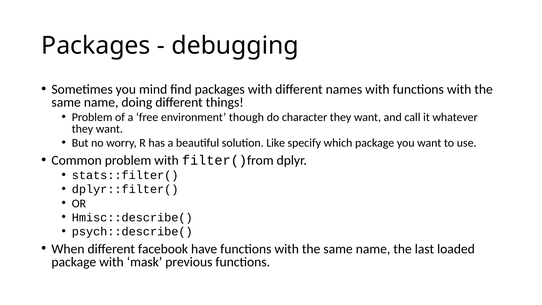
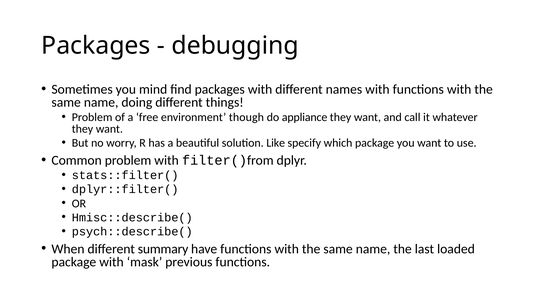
character: character -> appliance (305, 117)
facebook: facebook -> summary (163, 249)
